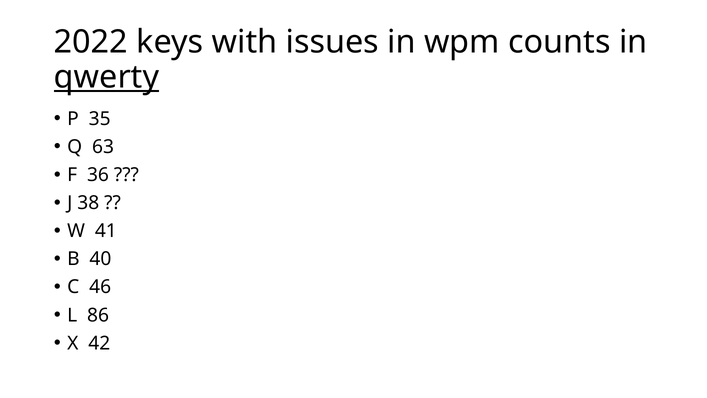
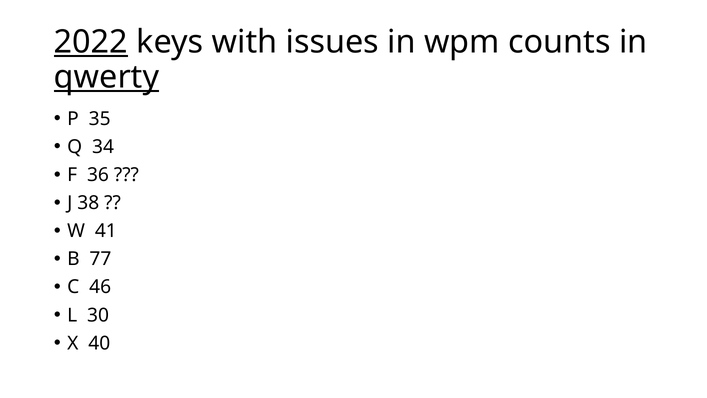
2022 underline: none -> present (91, 42)
63: 63 -> 34 (103, 147)
40: 40 -> 77 (100, 259)
86: 86 -> 30 (98, 315)
42: 42 -> 40 (99, 343)
